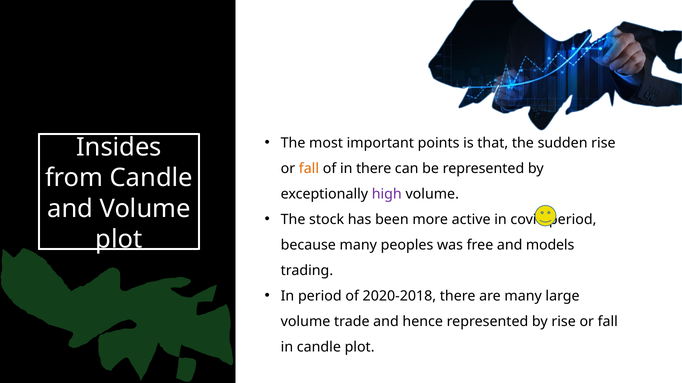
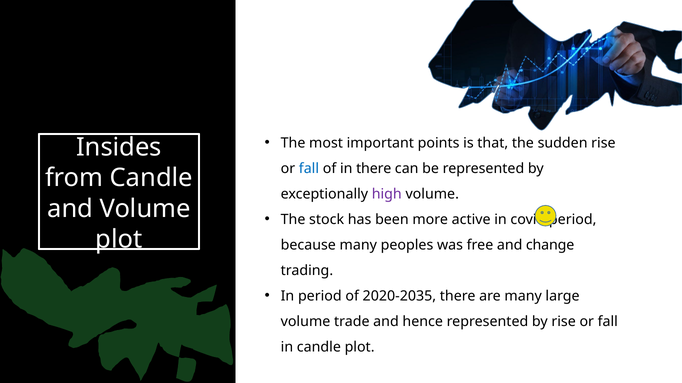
fall colour: orange -> blue (309, 169)
models: models -> change (550, 245)
2020-2018: 2020-2018 -> 2020-2035 (399, 297)
